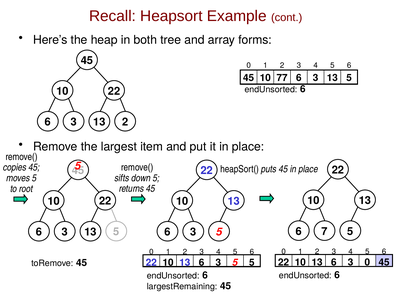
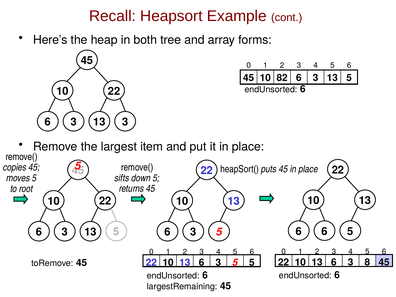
77: 77 -> 82 (282, 78)
13 2: 2 -> 3 (125, 122)
6 7: 7 -> 6 (325, 231)
3 0: 0 -> 8 (367, 262)
